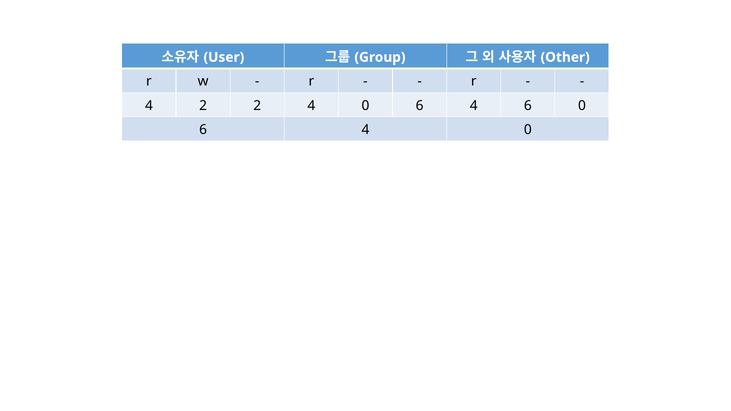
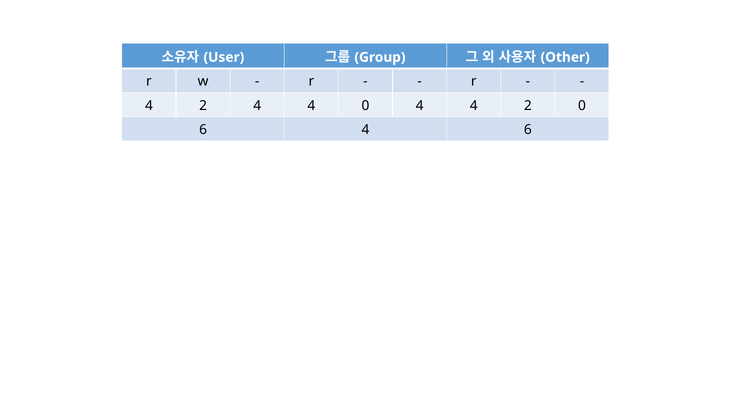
2 2: 2 -> 4 (257, 106)
4 0 6: 6 -> 4 (420, 106)
6: 6 -> 2 (528, 106)
6 4 0: 0 -> 6 (528, 130)
